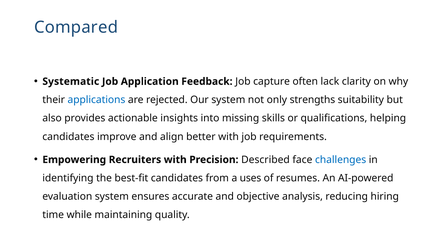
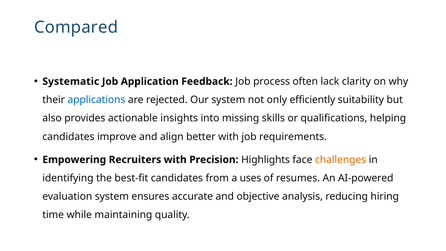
capture: capture -> process (272, 81)
strengths: strengths -> efficiently (312, 100)
Described: Described -> Highlights (266, 160)
challenges colour: blue -> orange (341, 160)
